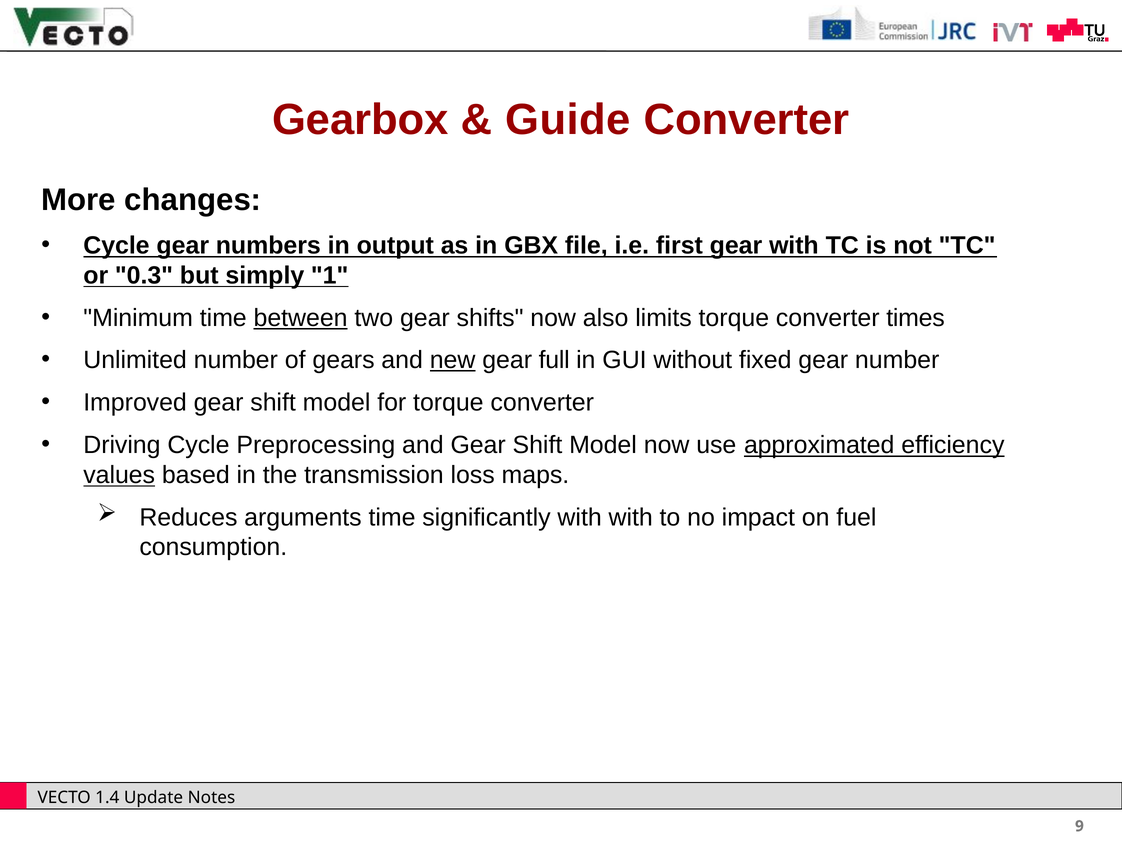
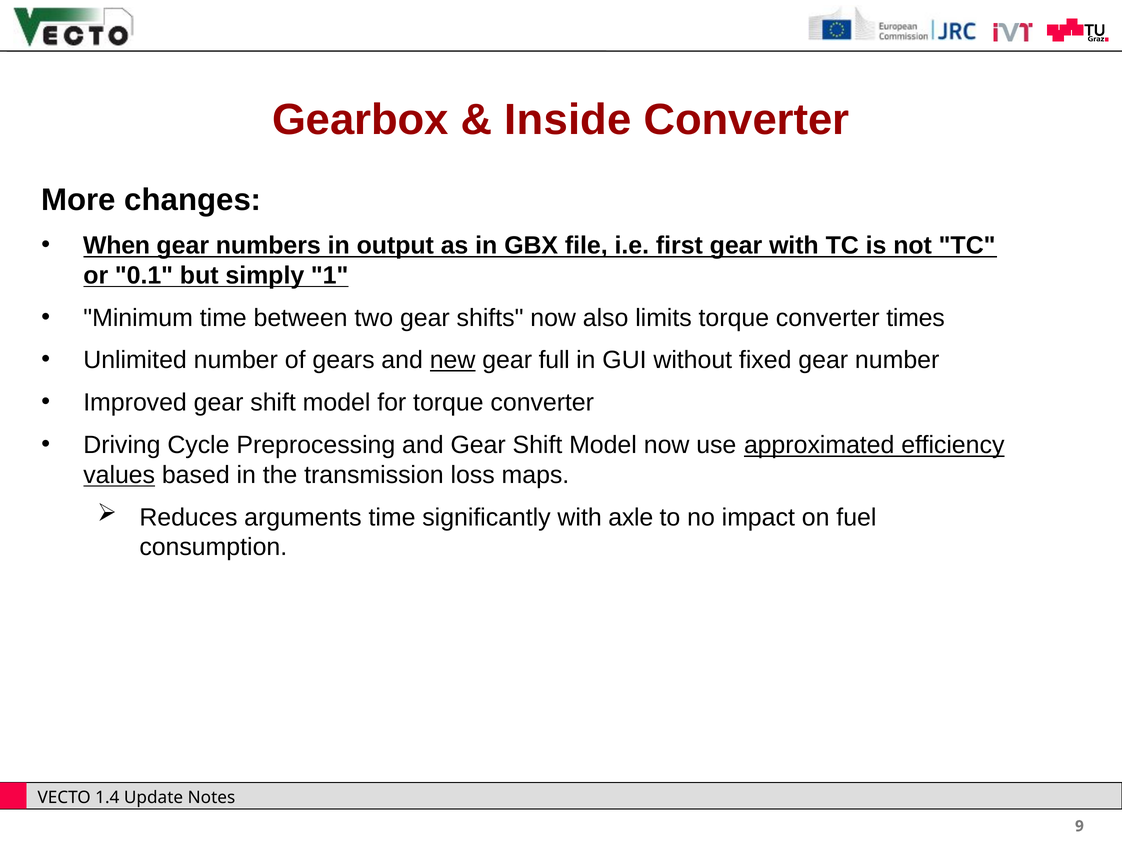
Guide: Guide -> Inside (568, 120)
Cycle: Cycle -> When (117, 245)
0.3: 0.3 -> 0.1 (144, 275)
between underline: present -> none (301, 318)
with with: with -> axle (631, 517)
